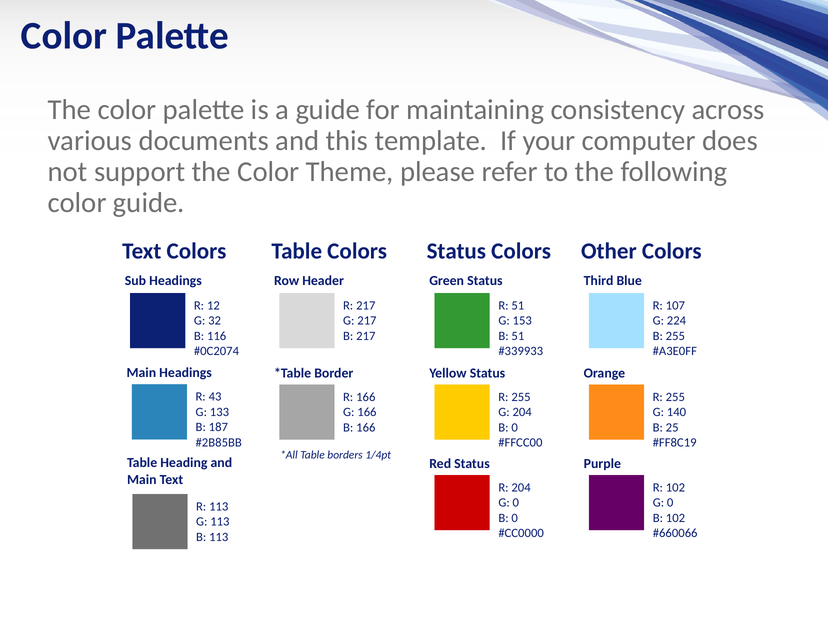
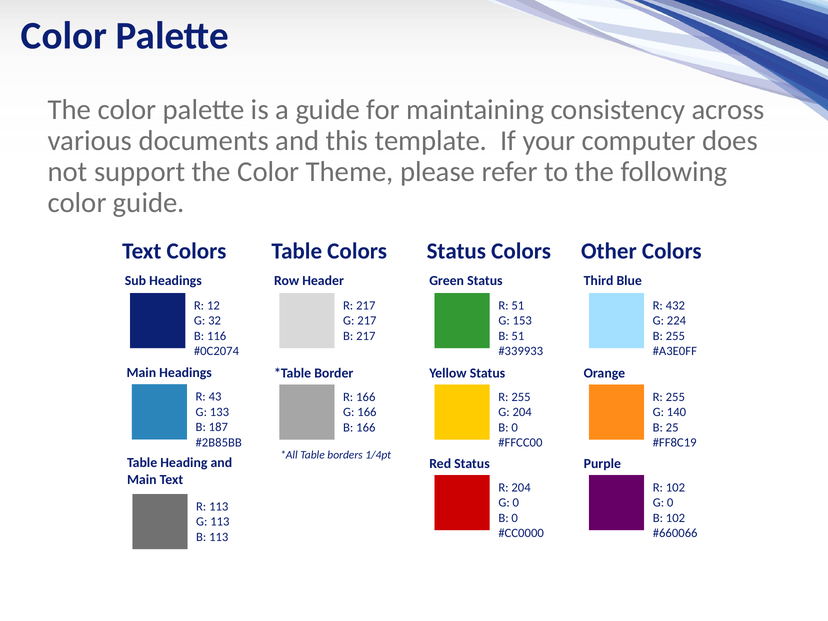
107: 107 -> 432 (675, 306)
